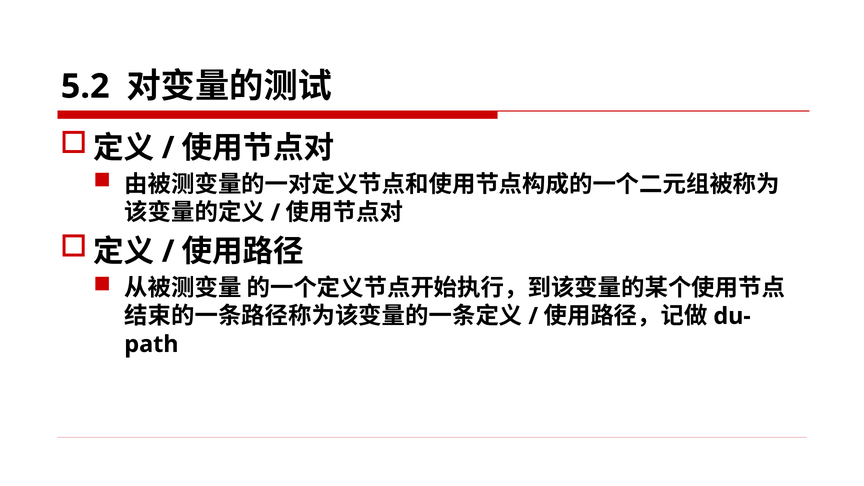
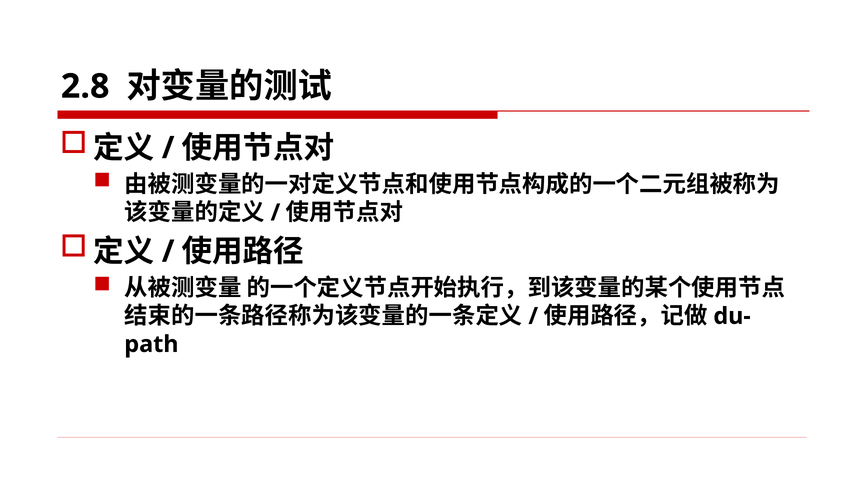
5.2: 5.2 -> 2.8 (85, 86)
